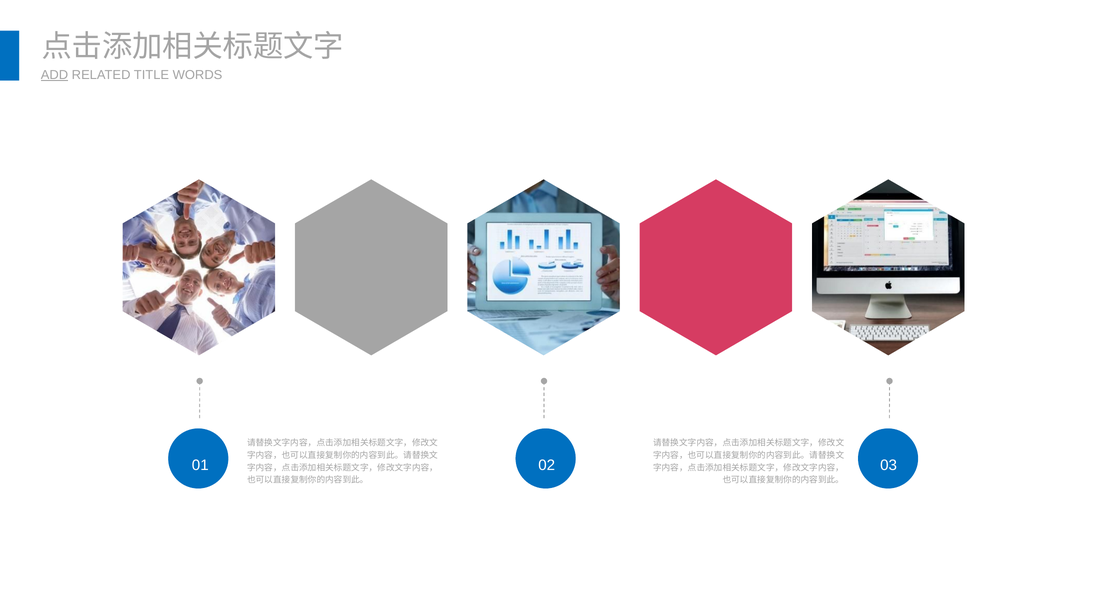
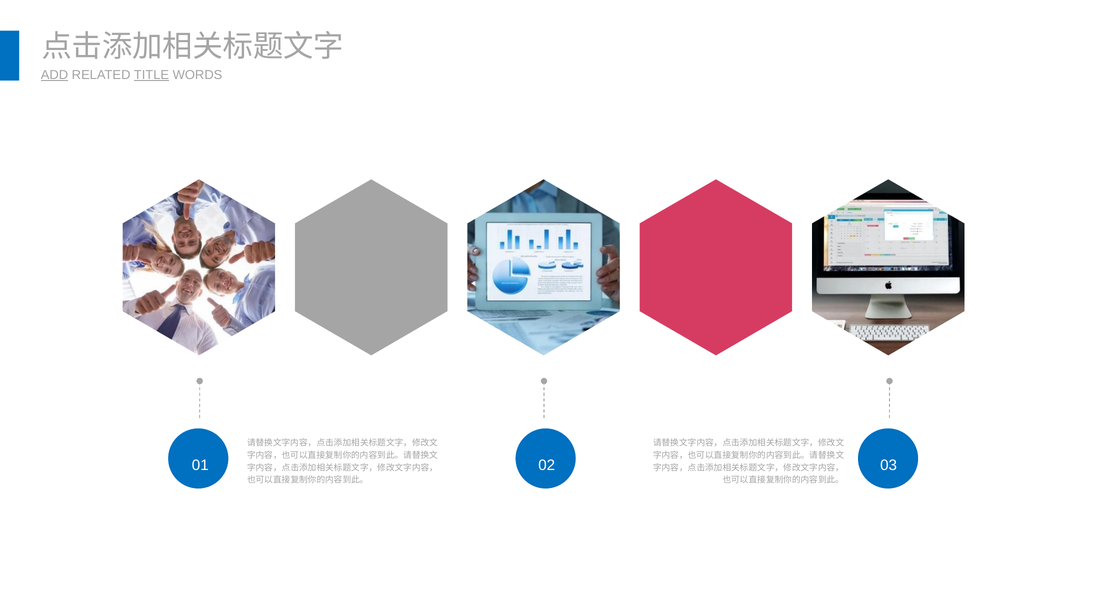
TITLE underline: none -> present (151, 75)
